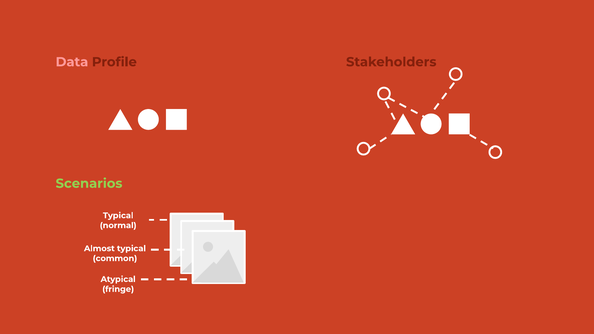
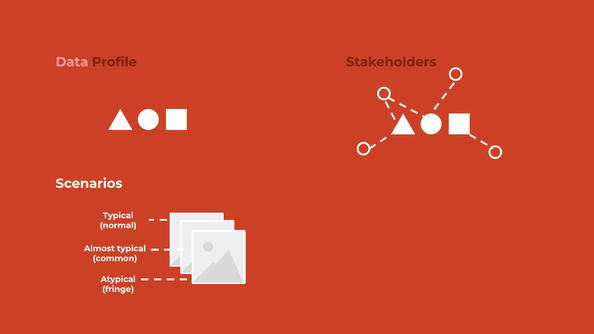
Scenarios colour: light green -> white (89, 184)
